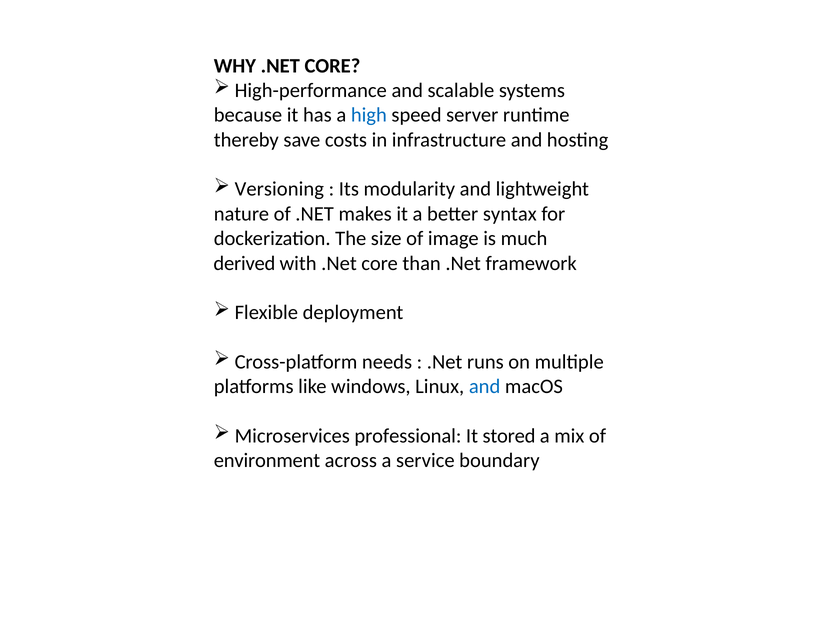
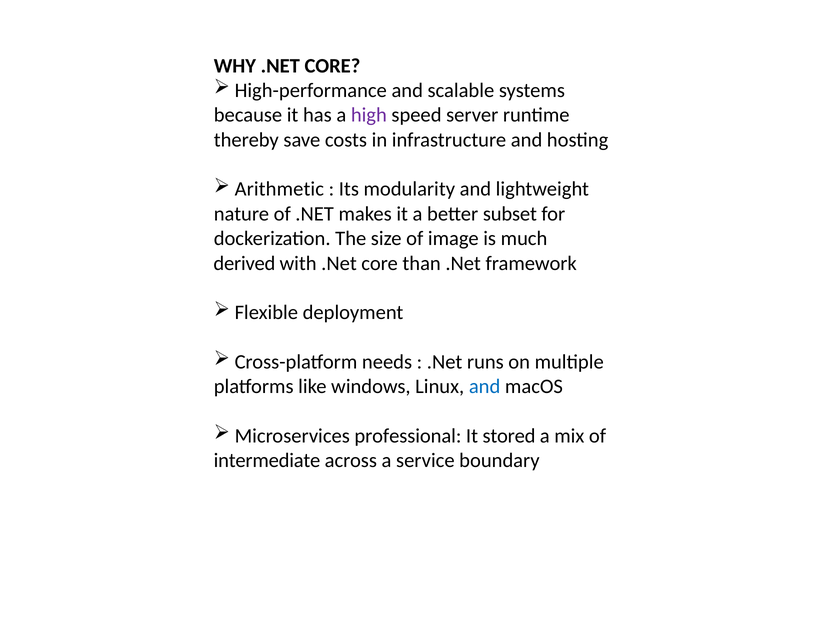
high colour: blue -> purple (369, 115)
Versioning: Versioning -> Arithmetic (279, 189)
syntax: syntax -> subset (510, 214)
environment: environment -> intermediate (267, 461)
